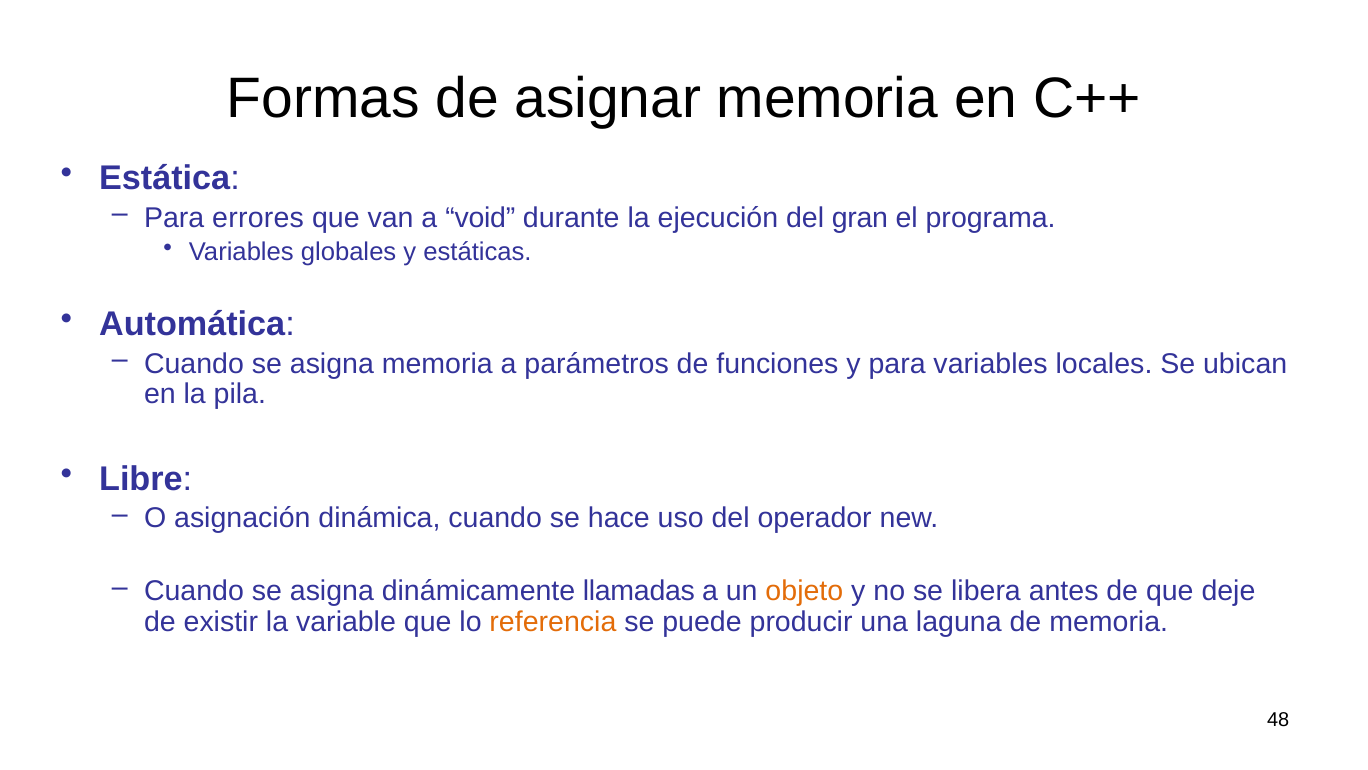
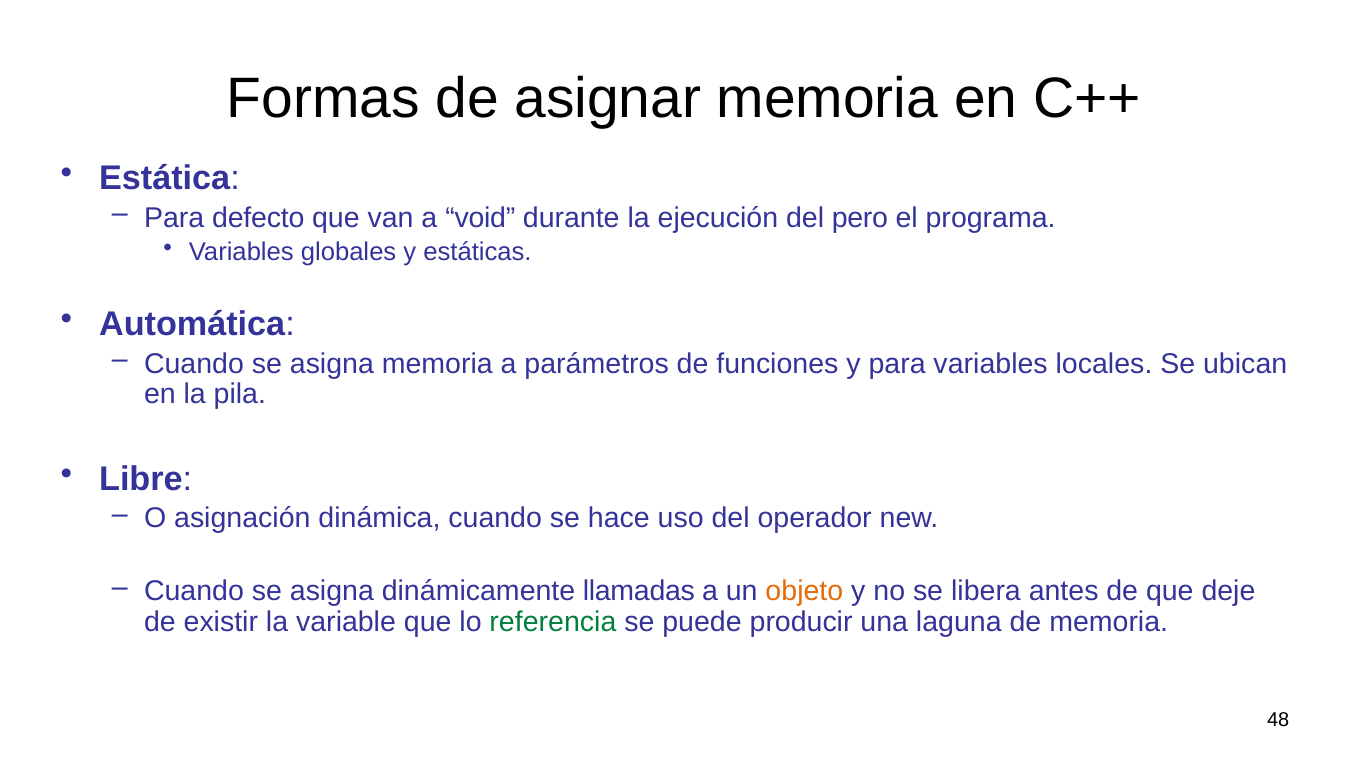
errores: errores -> defecto (258, 218)
gran: gran -> pero (860, 218)
referencia colour: orange -> green (553, 622)
